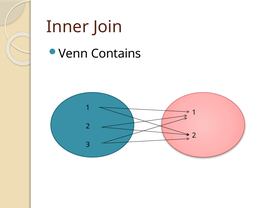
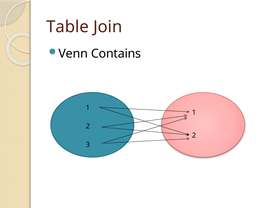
Inner: Inner -> Table (68, 27)
